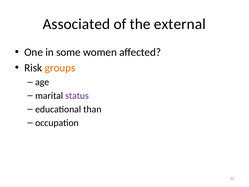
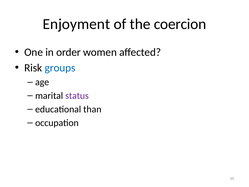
Associated: Associated -> Enjoyment (76, 24)
external: external -> coercion (180, 24)
some: some -> order (68, 52)
groups colour: orange -> blue (60, 68)
